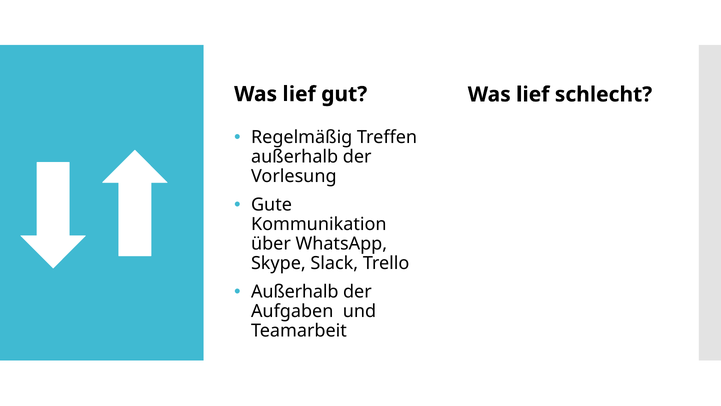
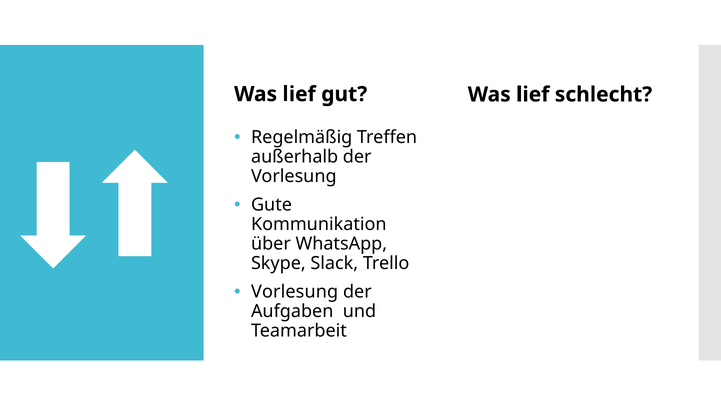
Außerhalb: Außerhalb -> Vorlesung (295, 292)
